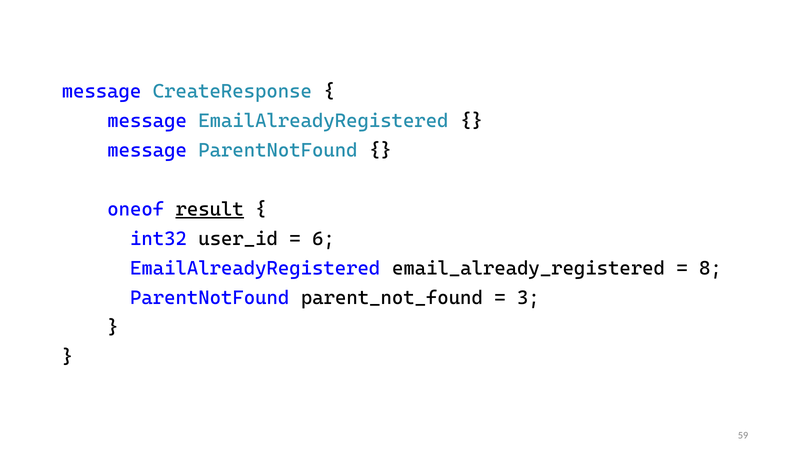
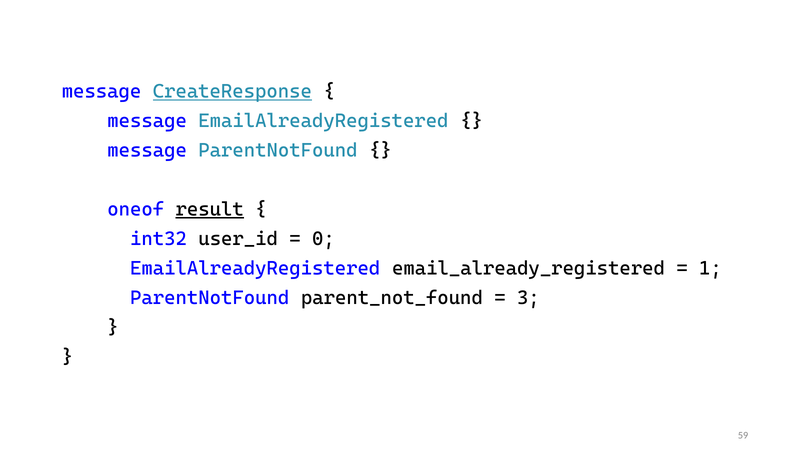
CreateResponse underline: none -> present (232, 92)
6: 6 -> 0 (323, 239)
8: 8 -> 1 (710, 268)
